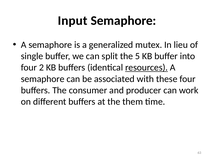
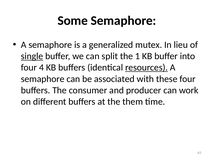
Input: Input -> Some (73, 21)
single underline: none -> present (32, 56)
5: 5 -> 1 (138, 56)
2: 2 -> 4 (41, 68)
